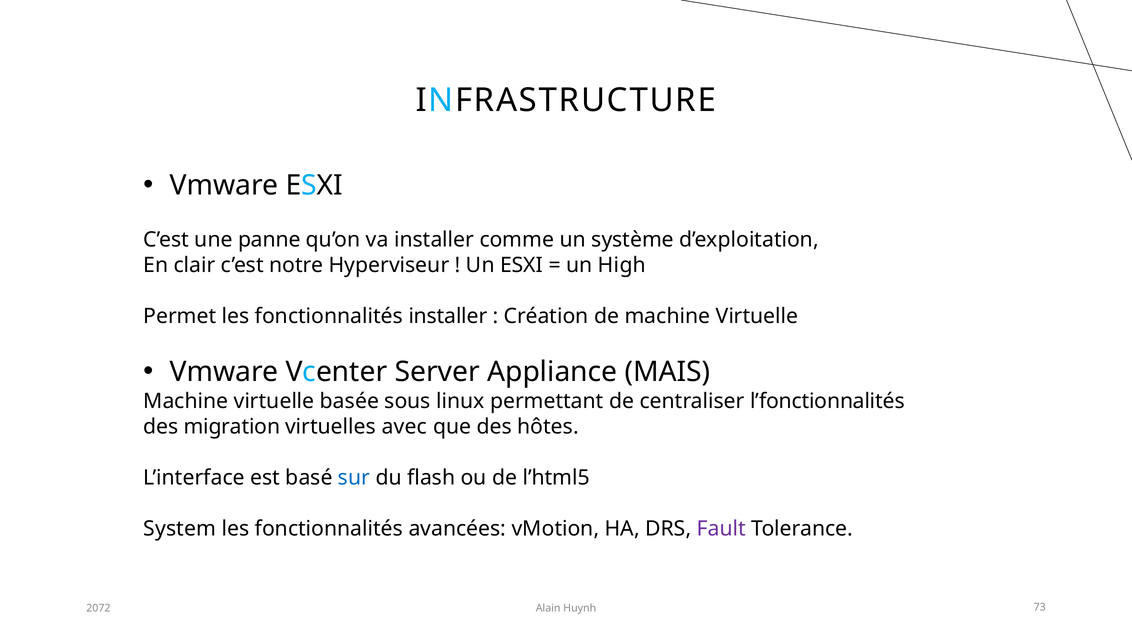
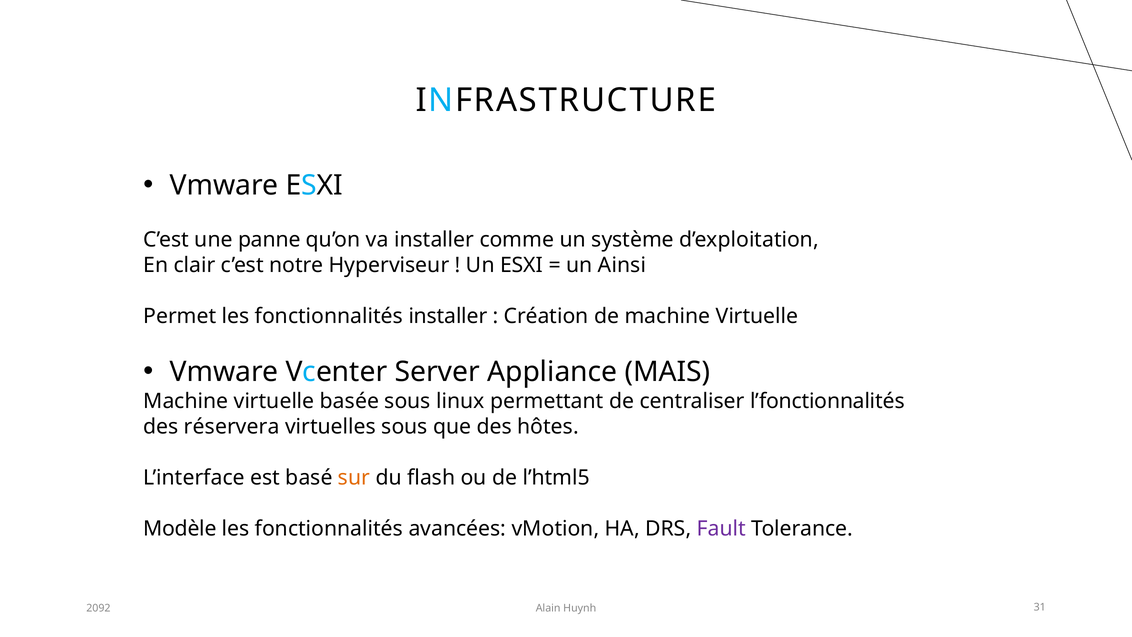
High: High -> Ainsi (622, 265)
migration: migration -> réservera (232, 427)
virtuelles avec: avec -> sous (405, 427)
sur colour: blue -> orange (354, 478)
System: System -> Modèle (180, 529)
2072: 2072 -> 2092 (98, 608)
73: 73 -> 31 (1040, 607)
